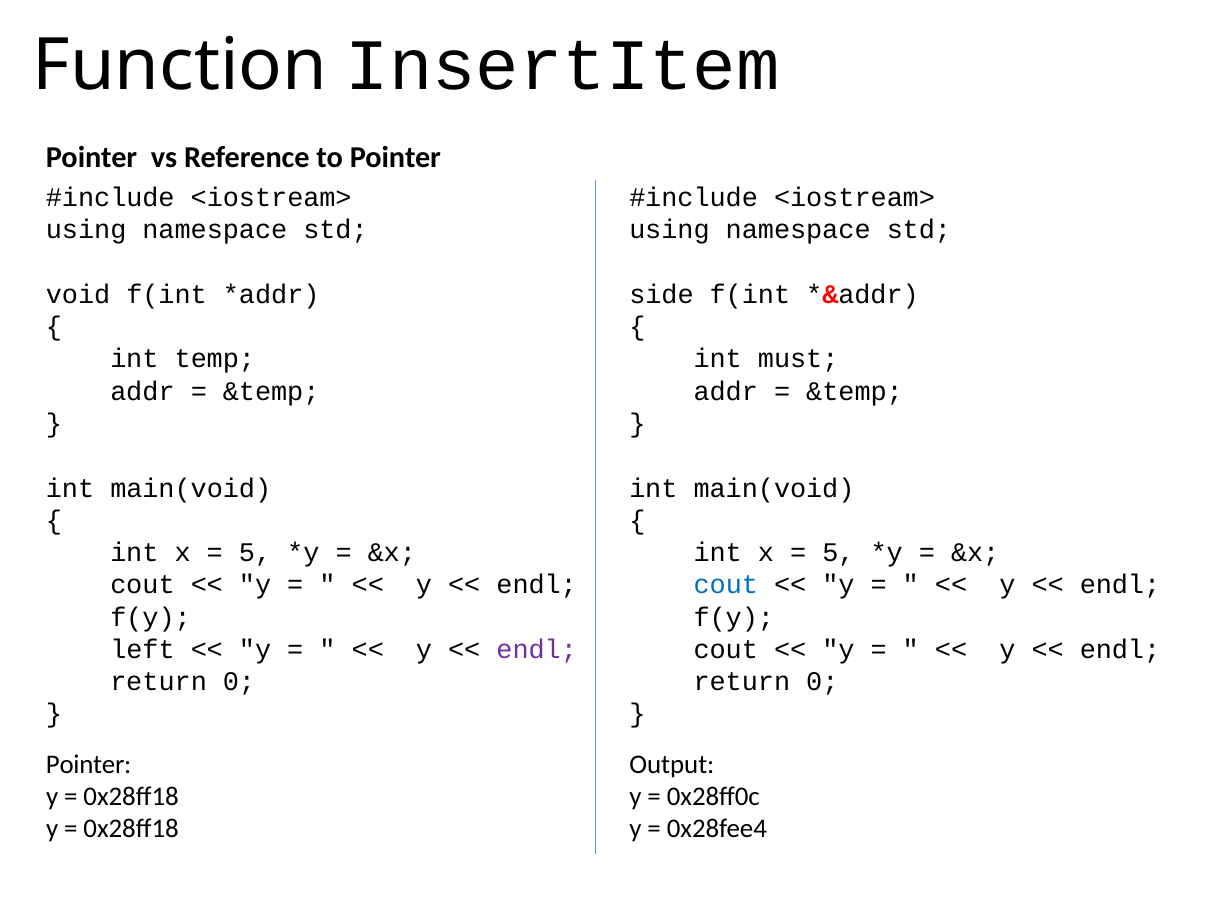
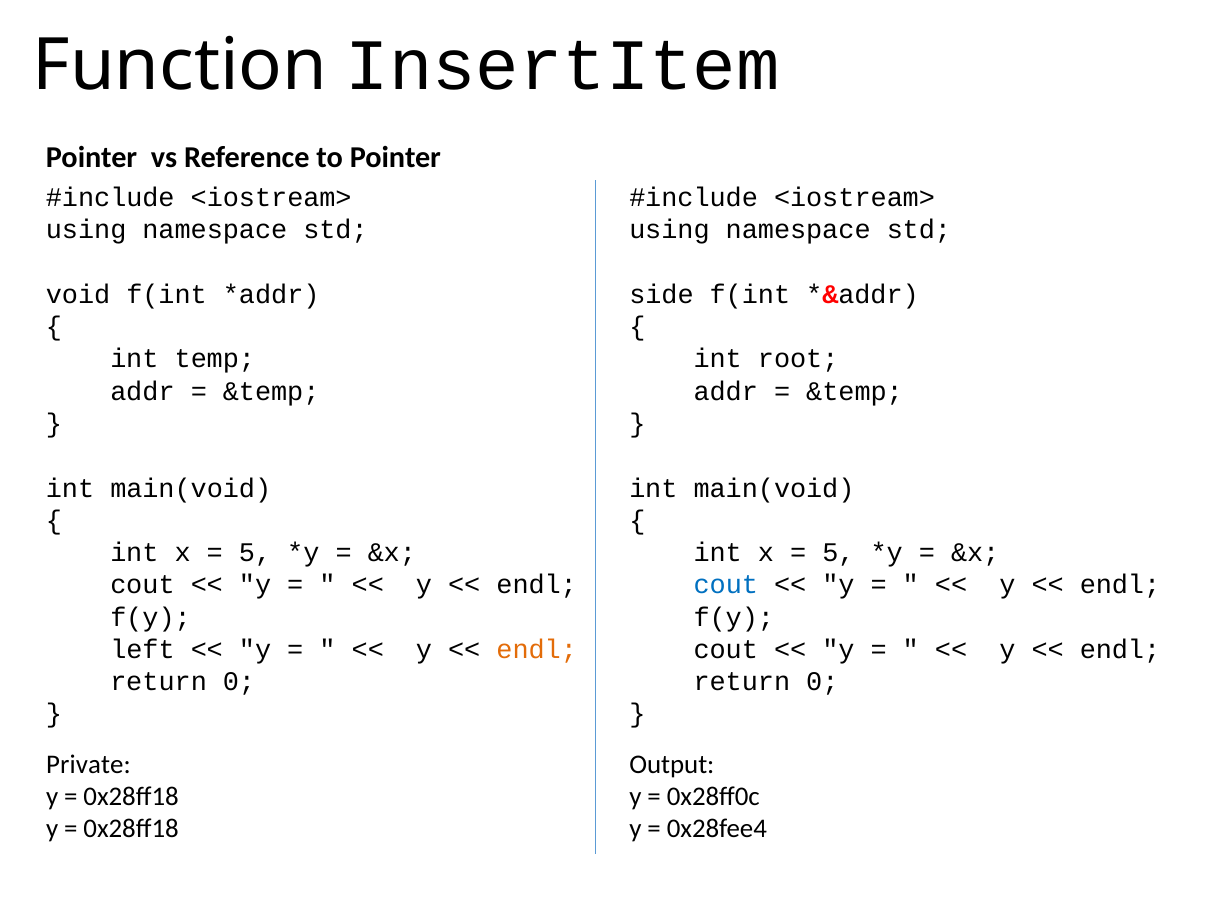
must: must -> root (798, 359)
endl colour: purple -> orange (537, 650)
Pointer: Pointer -> Private (88, 764)
